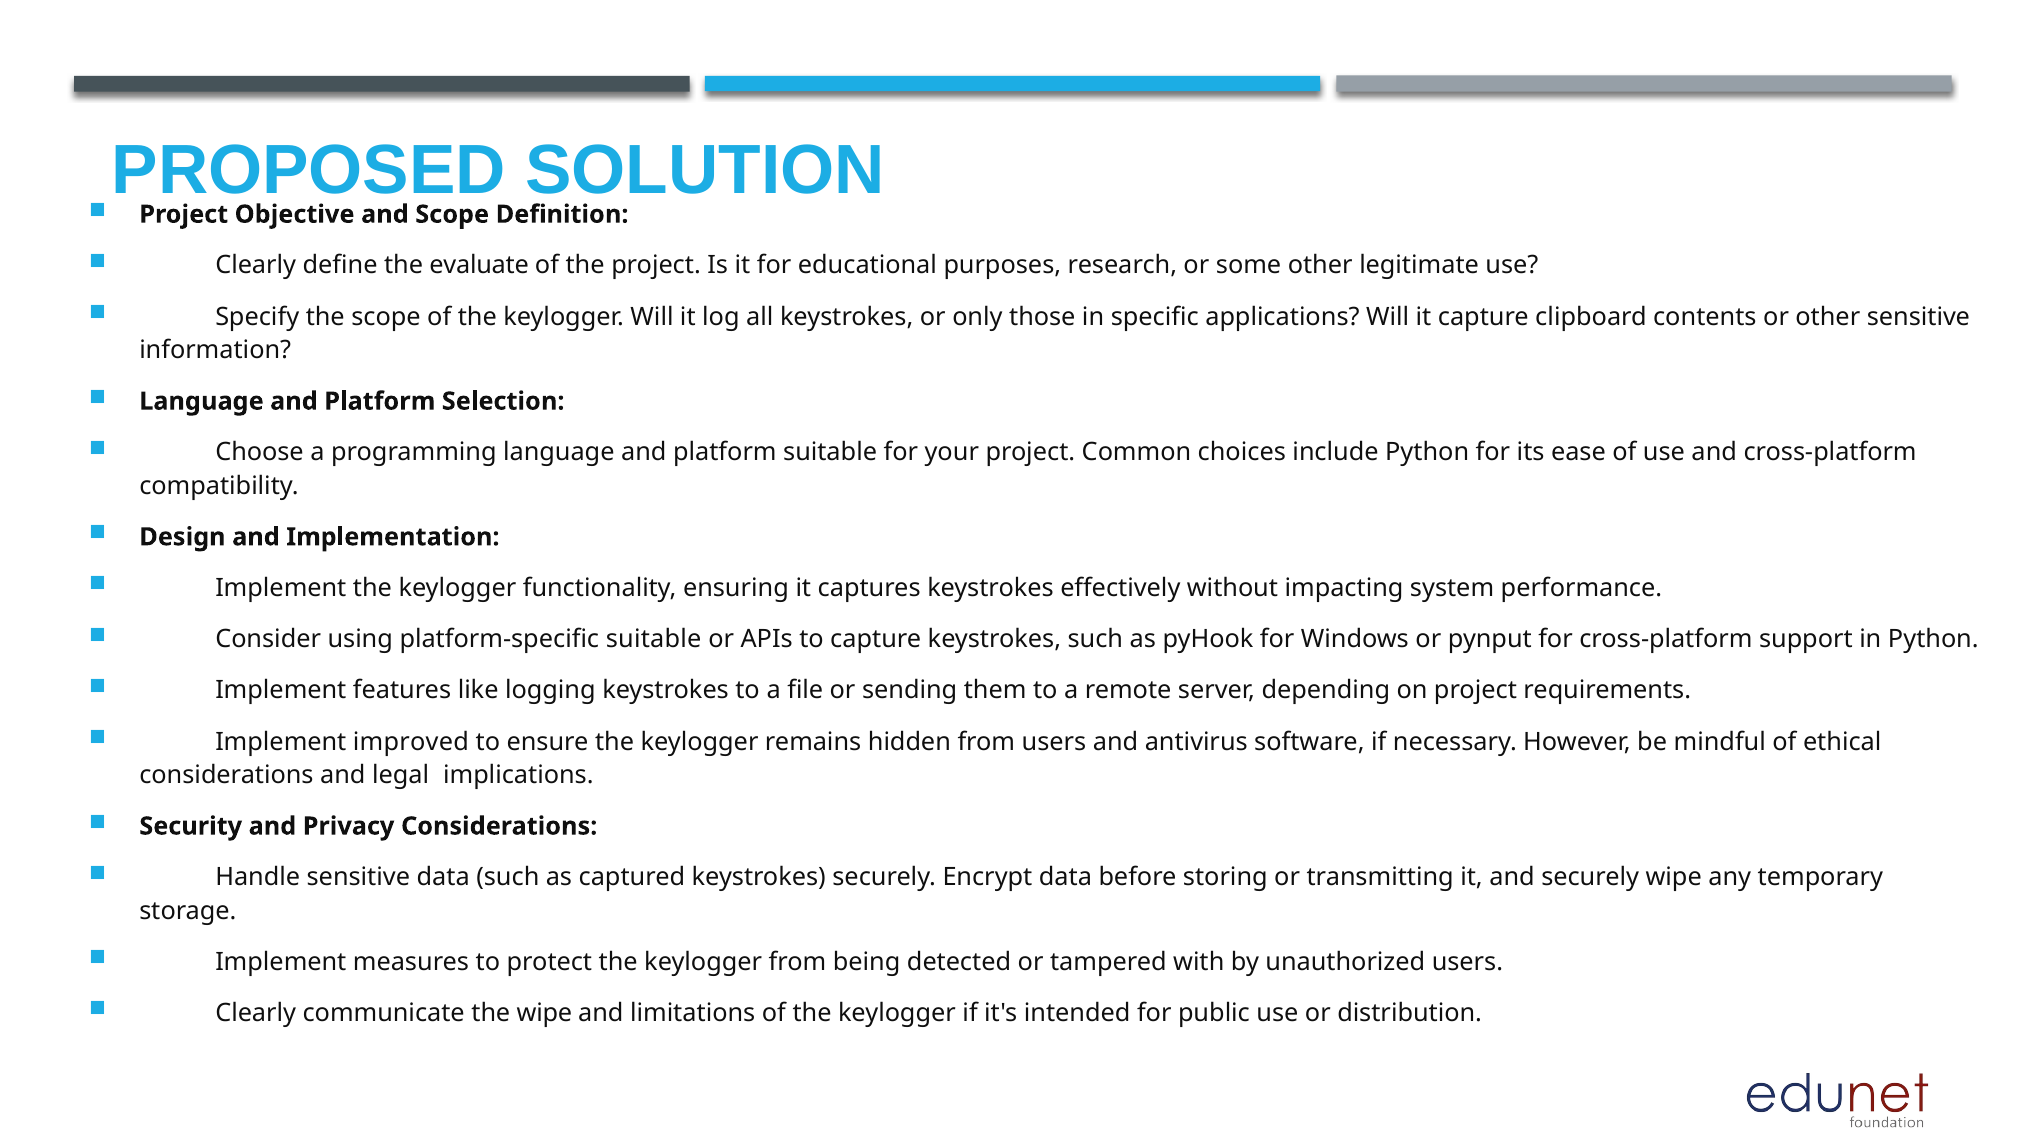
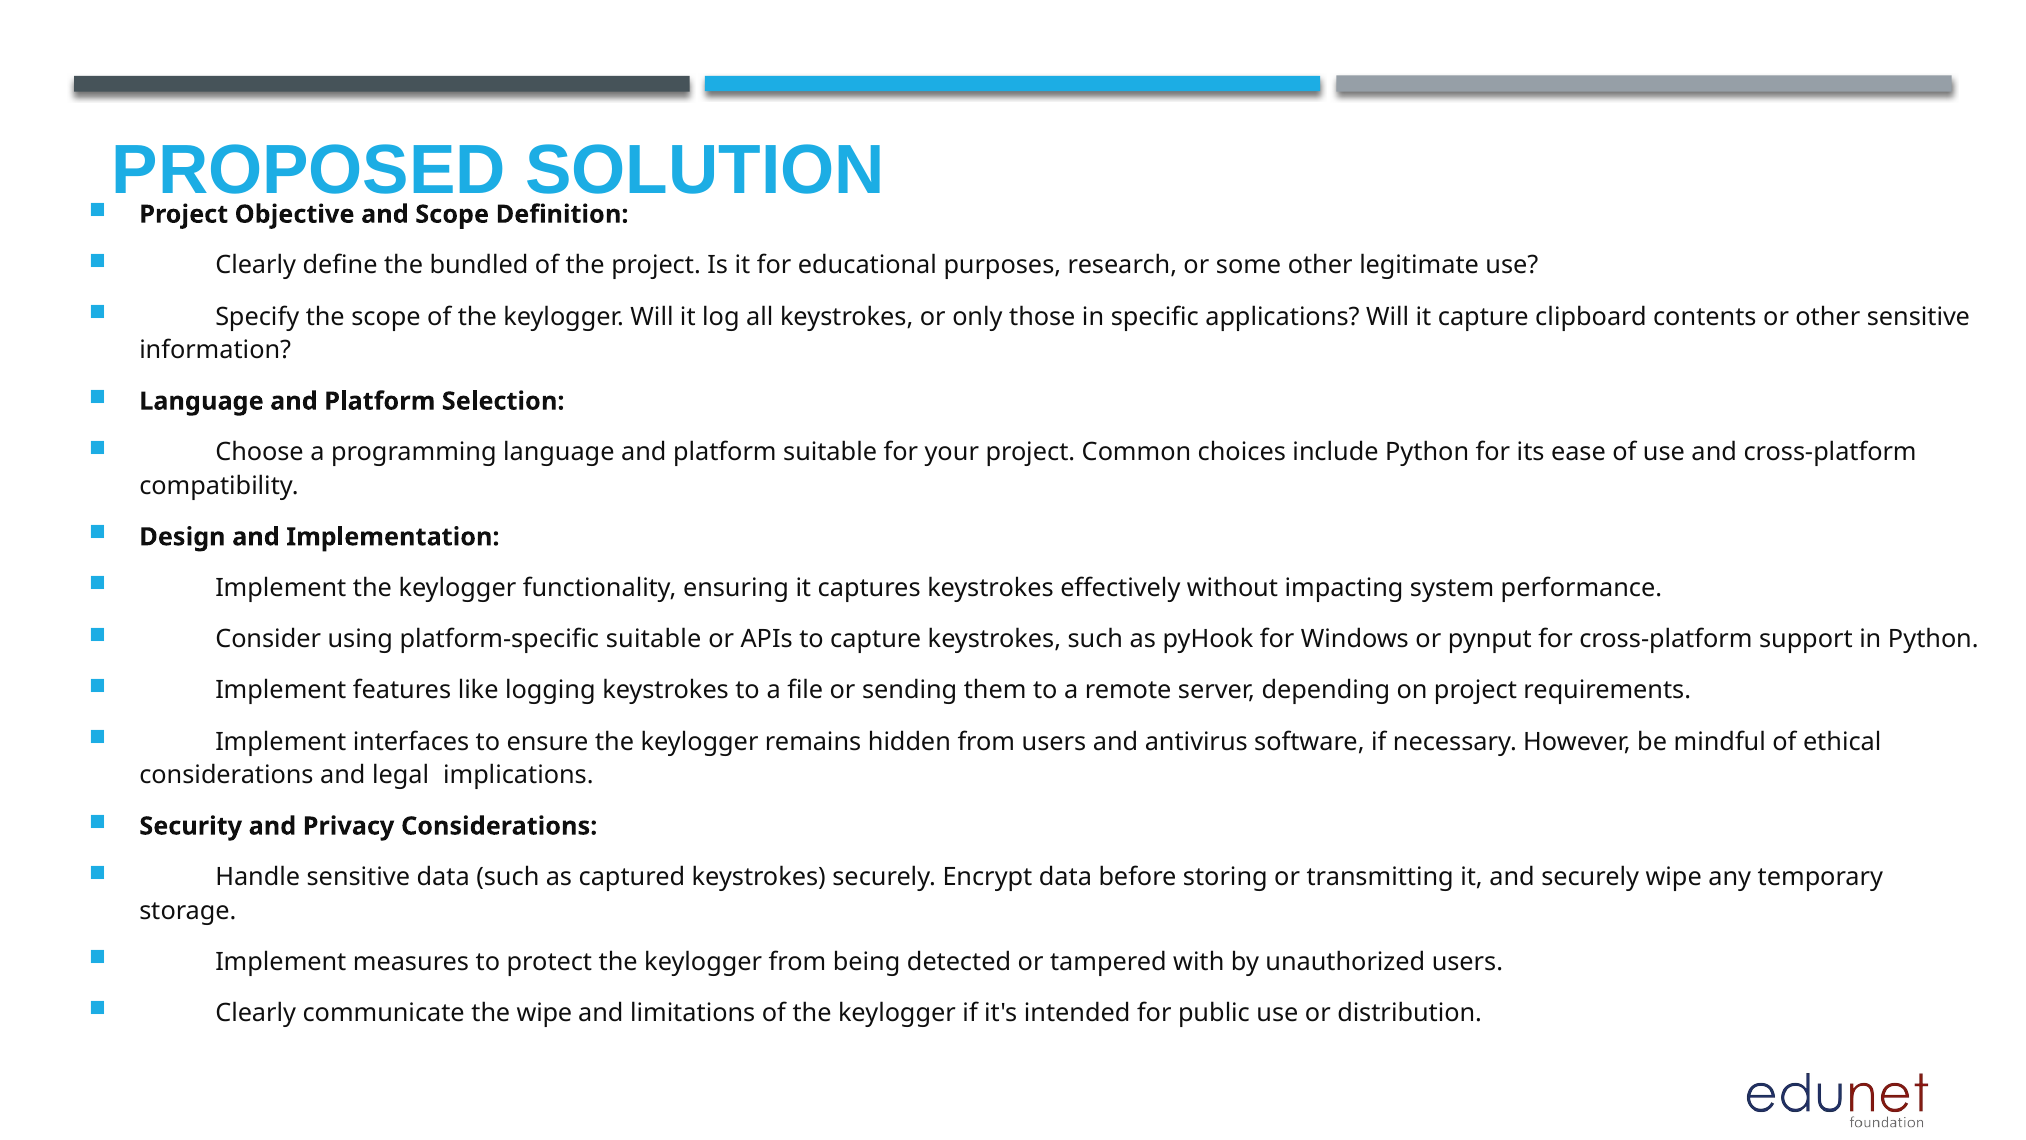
evaluate: evaluate -> bundled (479, 265)
improved: improved -> interfaces (411, 741)
